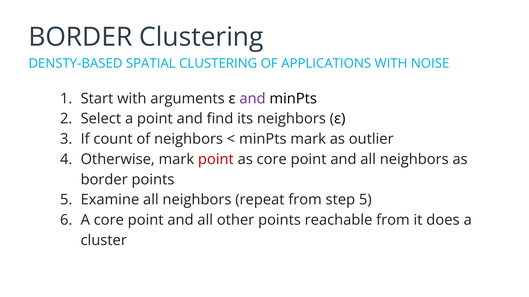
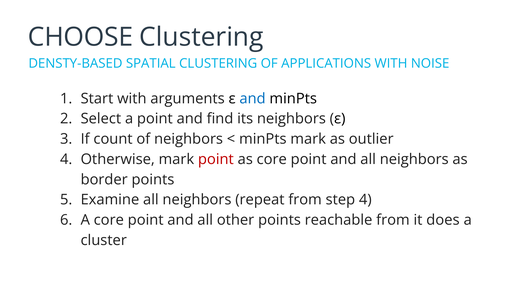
BORDER: BORDER -> CHOOSE (81, 37)
and colour: purple -> blue (253, 99)
step 5: 5 -> 4 (365, 200)
